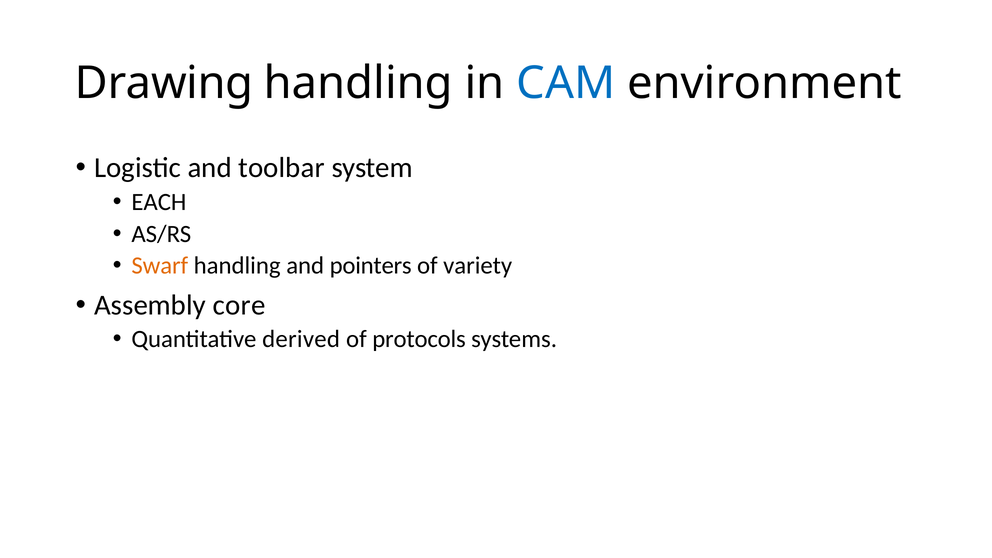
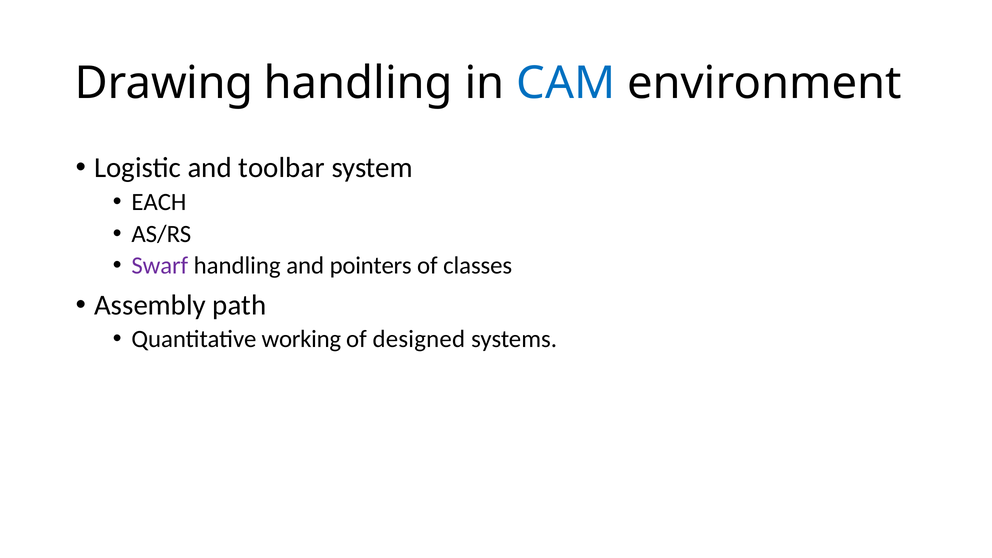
Swarf colour: orange -> purple (160, 266)
variety: variety -> classes (478, 266)
core: core -> path (239, 305)
derived: derived -> working (301, 339)
protocols: protocols -> designed (419, 339)
